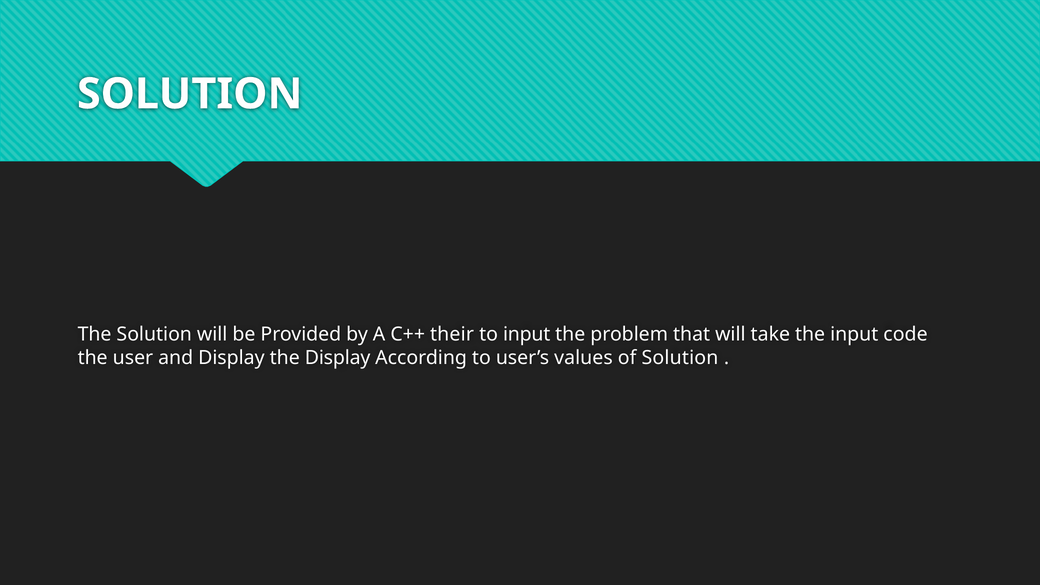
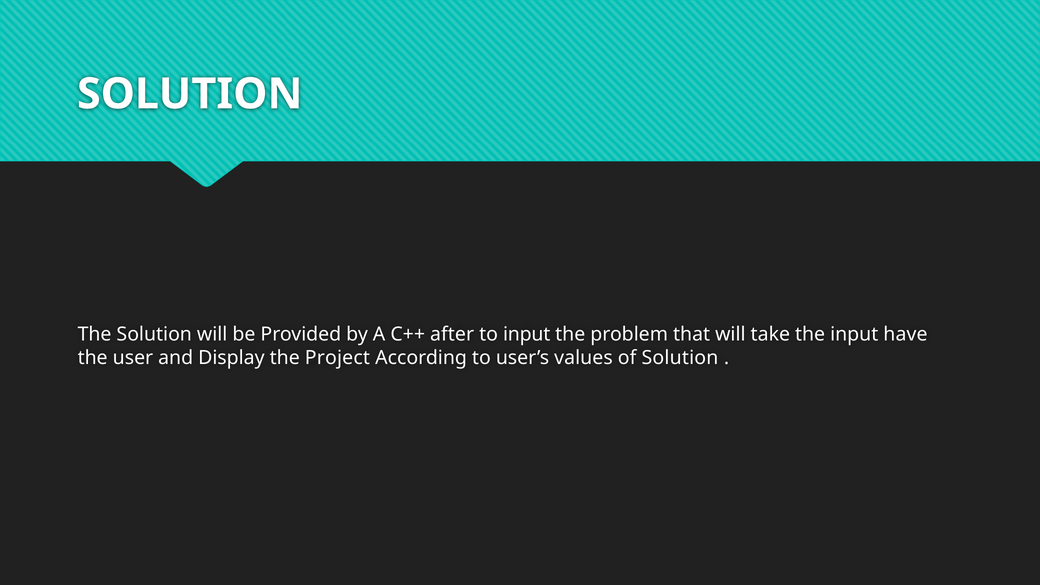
their: their -> after (452, 334)
code: code -> have (905, 334)
the Display: Display -> Project (337, 358)
